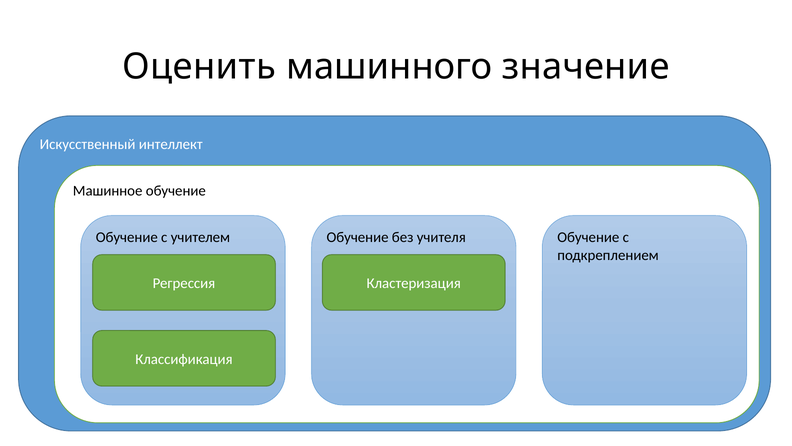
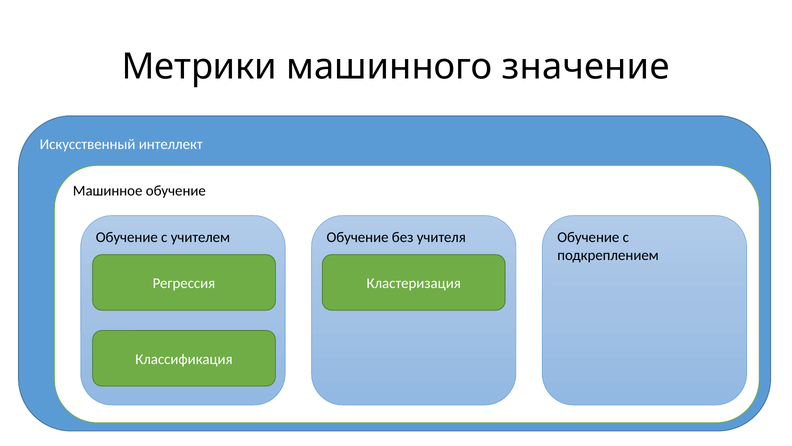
Оценить: Оценить -> Метрики (199, 67)
